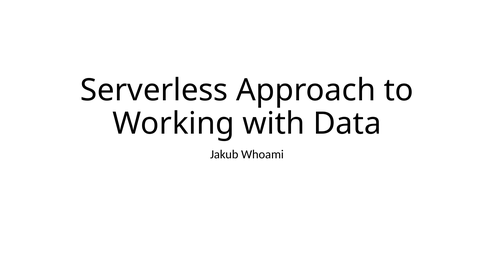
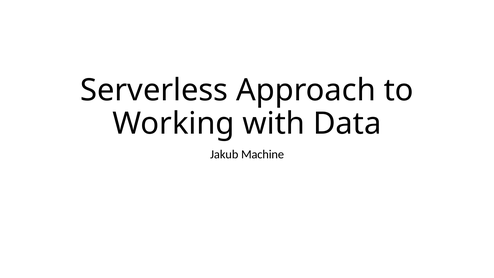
Whoami: Whoami -> Machine (263, 154)
